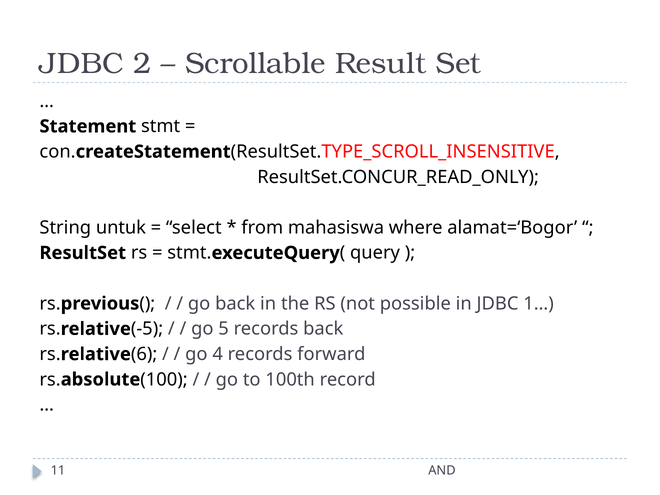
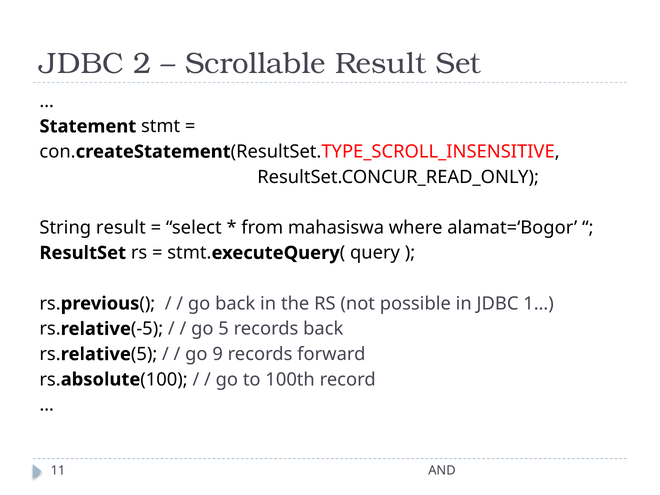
String untuk: untuk -> result (121, 228)
6: 6 -> 5 (144, 354)
4: 4 -> 9 (218, 354)
